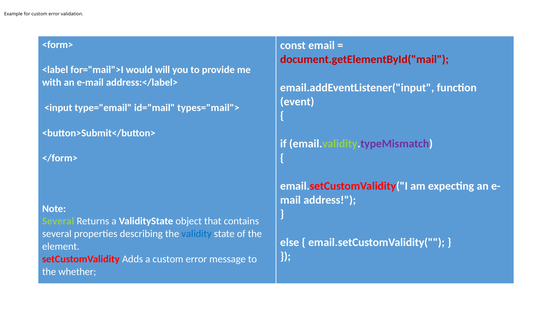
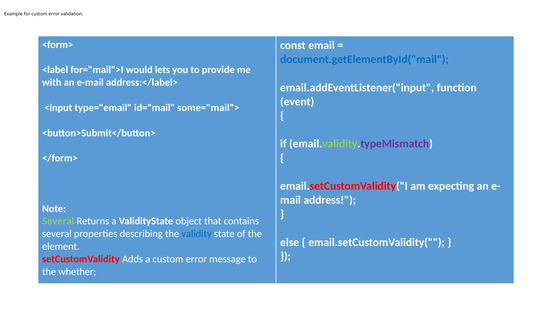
document.getElementById("mail colour: red -> blue (364, 60)
will: will -> lets (163, 70)
types="mail">: types="mail"> -> some="mail"> (208, 108)
